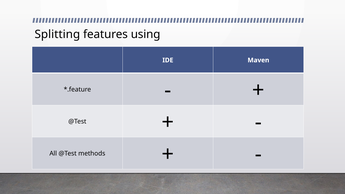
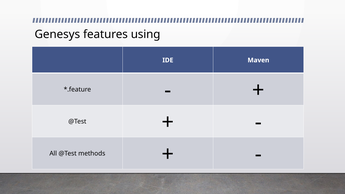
Splitting: Splitting -> Genesys (57, 34)
